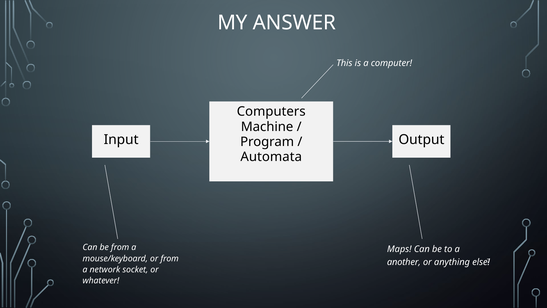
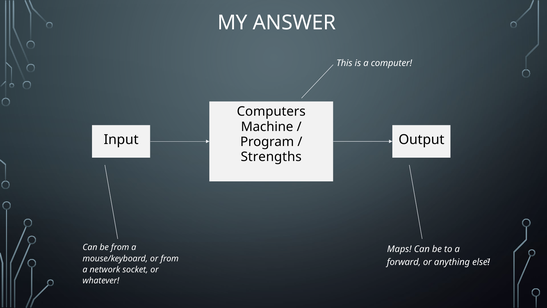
Automata: Automata -> Strengths (271, 157)
another: another -> forward (404, 262)
